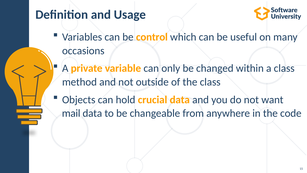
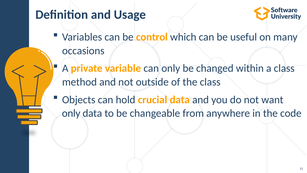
mail: mail -> only (71, 113)
